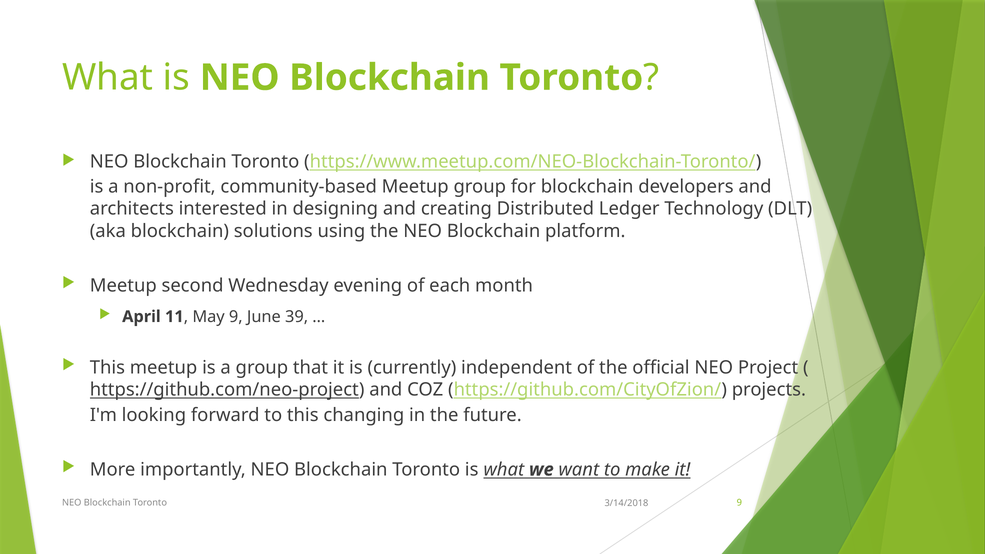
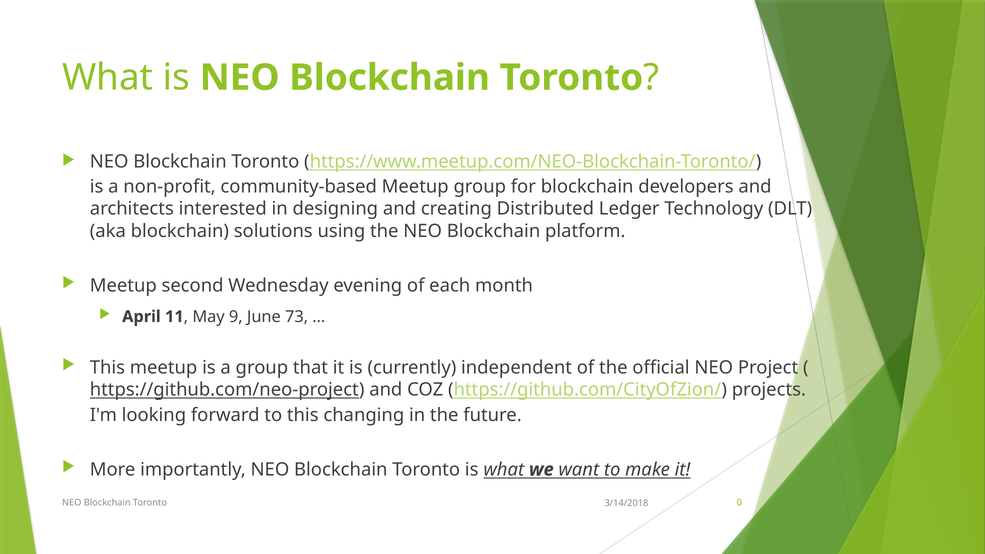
39: 39 -> 73 (297, 317)
Toronto 9: 9 -> 0 (739, 503)
